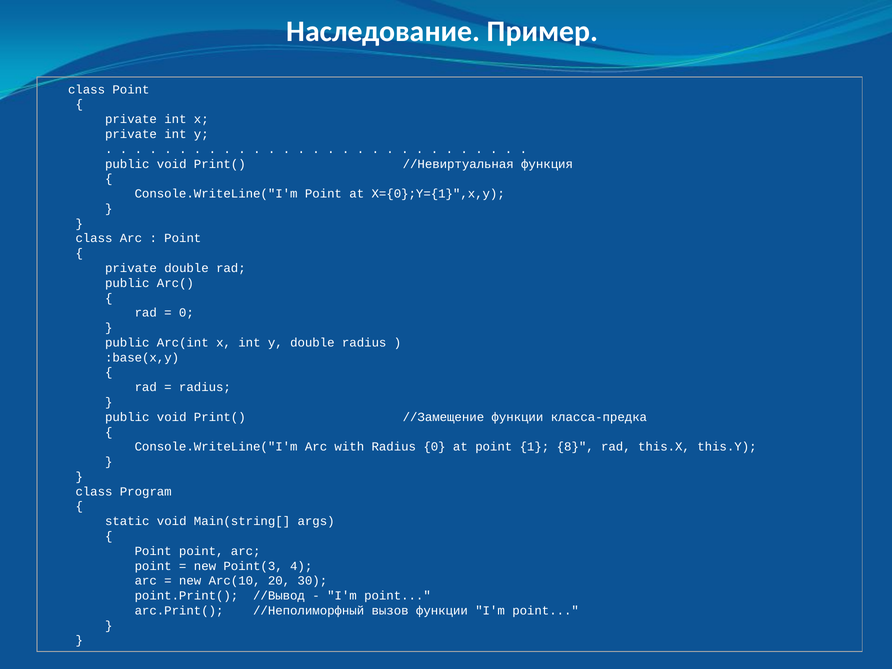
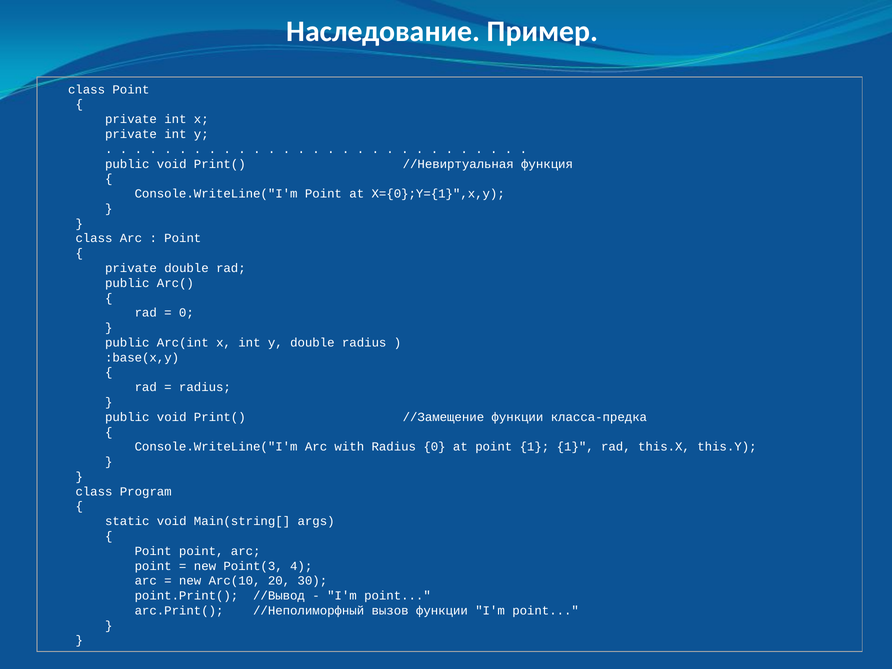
1 8: 8 -> 1 (575, 447)
